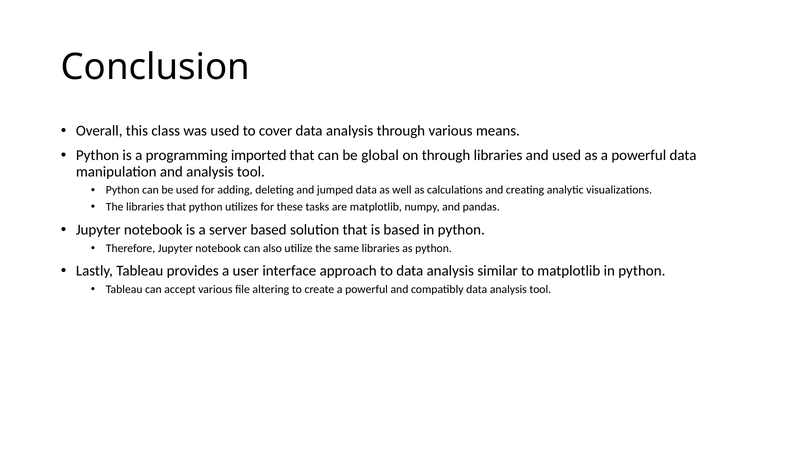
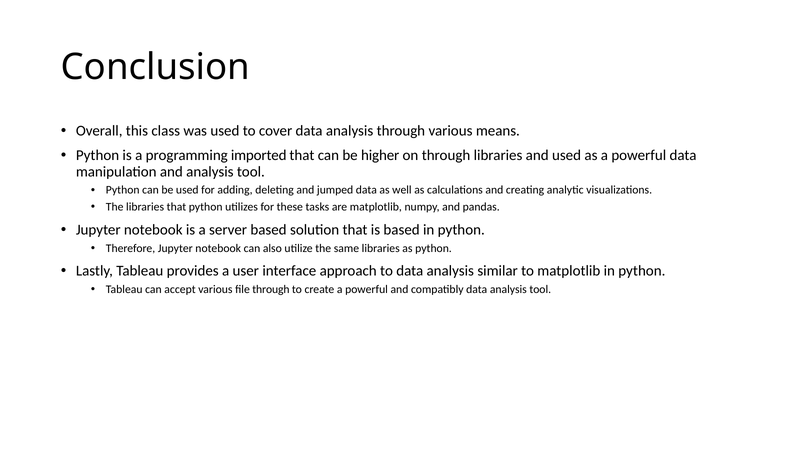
global: global -> higher (380, 155)
file altering: altering -> through (271, 289)
